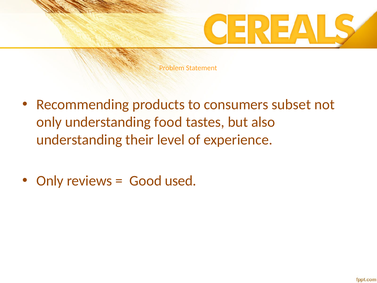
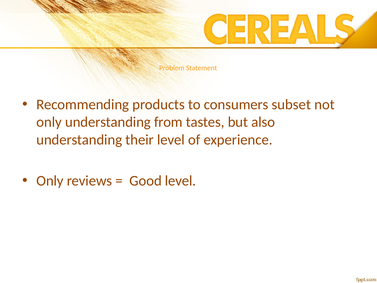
food: food -> from (168, 122)
Good used: used -> level (181, 181)
